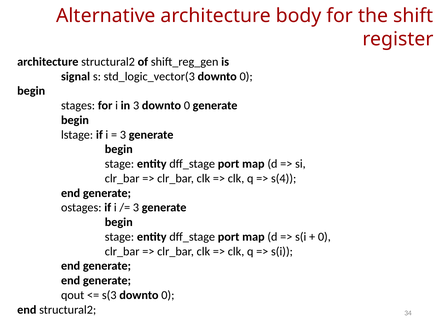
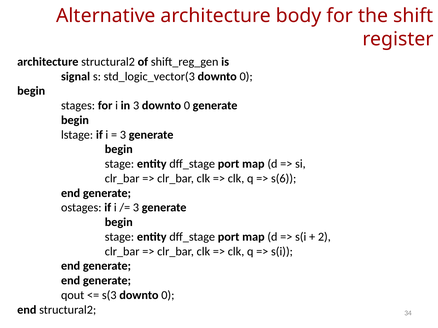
s(4: s(4 -> s(6 (284, 179)
0: 0 -> 2 (324, 237)
